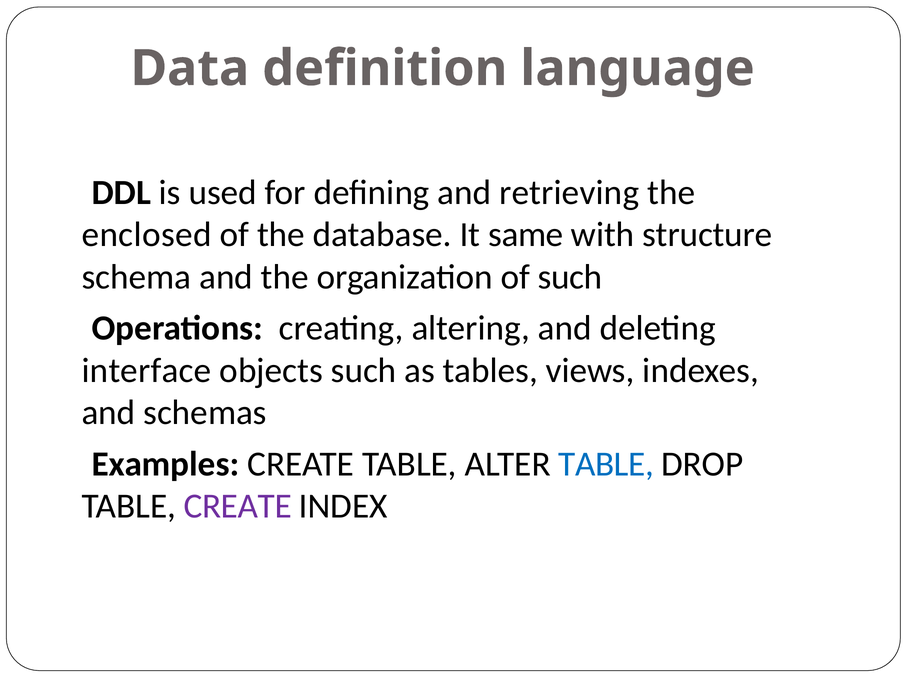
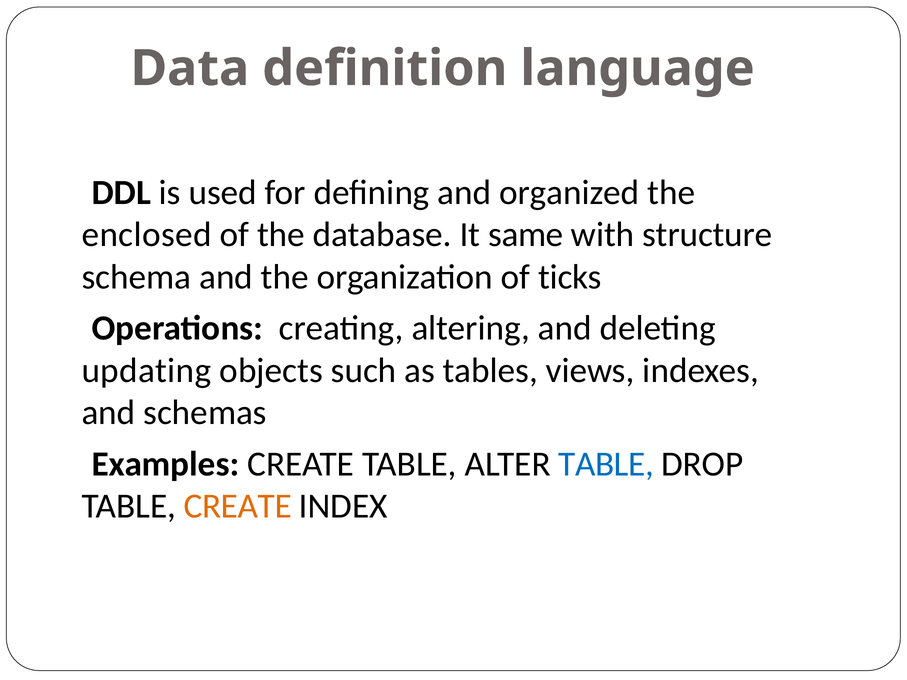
retrieving: retrieving -> organized (569, 192)
of such: such -> ticks (570, 277)
interface: interface -> updating (146, 371)
CREATE colour: purple -> orange (238, 507)
